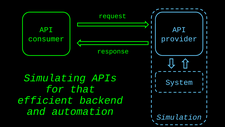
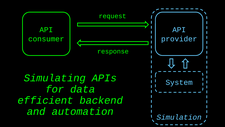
that: that -> data (83, 89)
